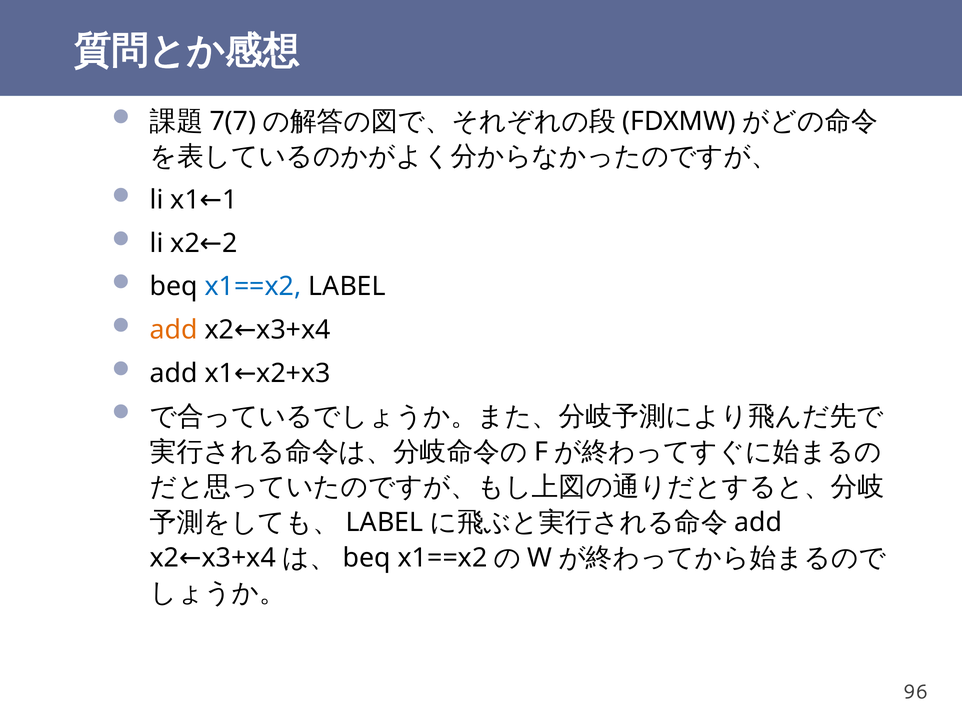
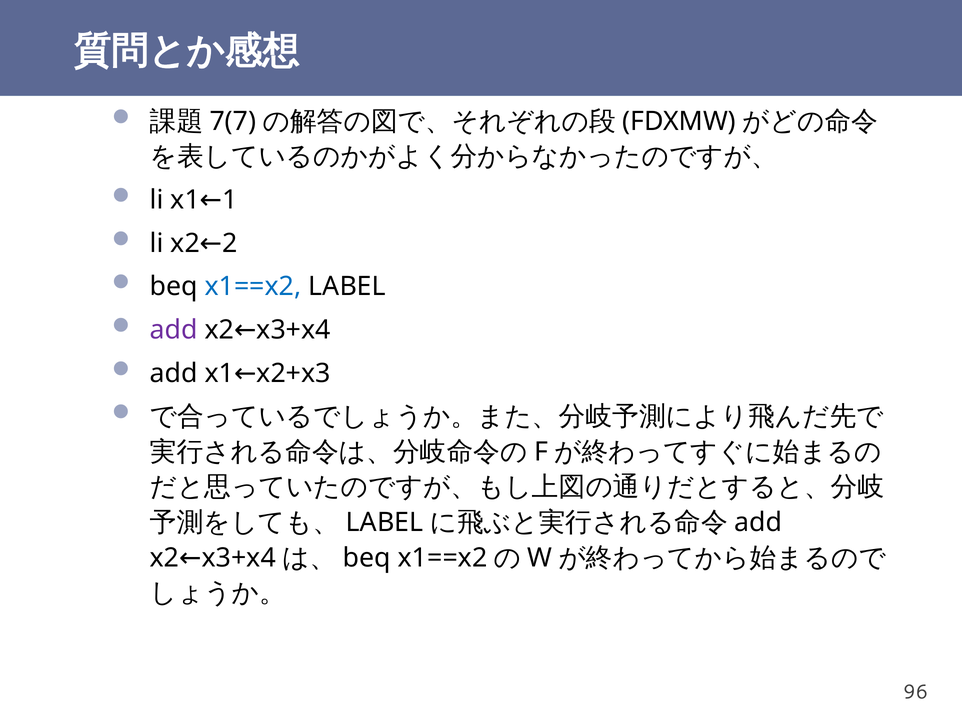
add colour: orange -> purple (174, 330)
